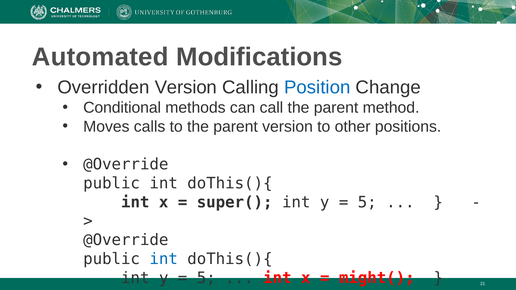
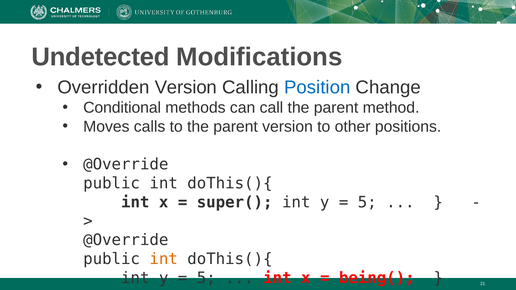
Automated: Automated -> Undetected (100, 57)
int colour: blue -> orange (164, 259)
might(: might( -> being( (377, 278)
